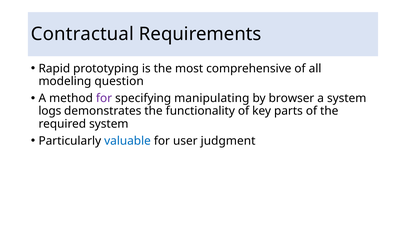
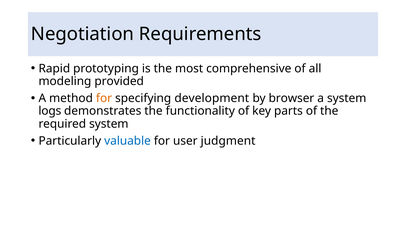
Contractual: Contractual -> Negotiation (83, 34)
question: question -> provided (119, 81)
for colour: purple -> orange (104, 98)
manipulating: manipulating -> development (212, 98)
